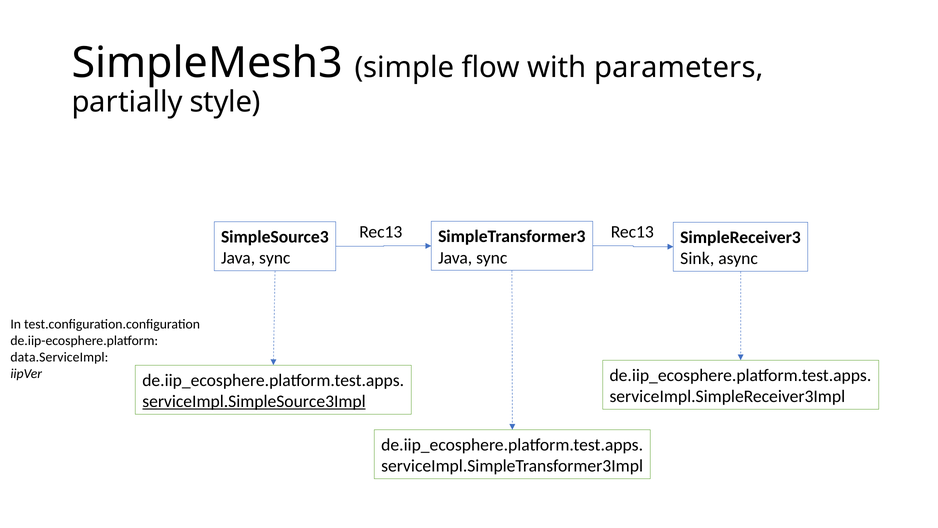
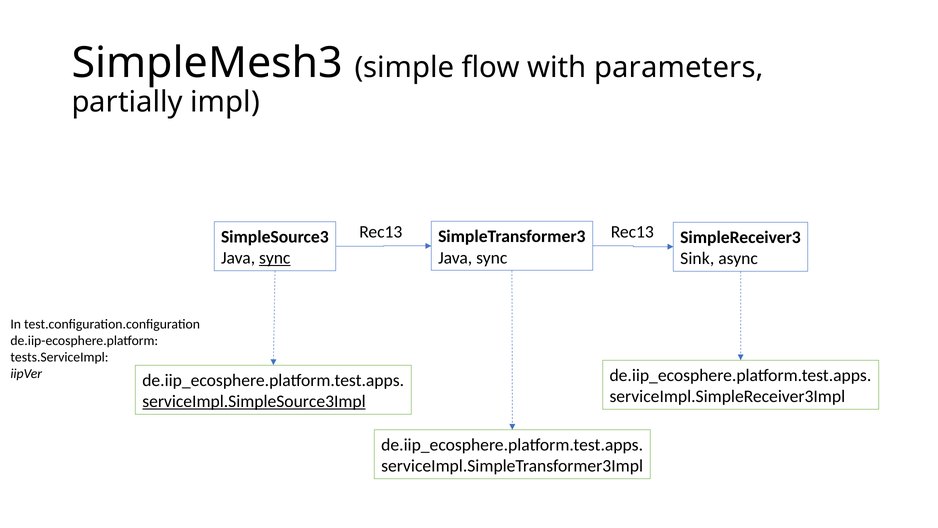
style: style -> impl (225, 102)
sync underline: none -> present (275, 258)
data.ServiceImpl: data.ServiceImpl -> tests.ServiceImpl (59, 357)
